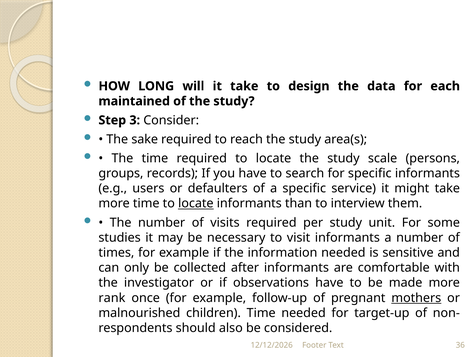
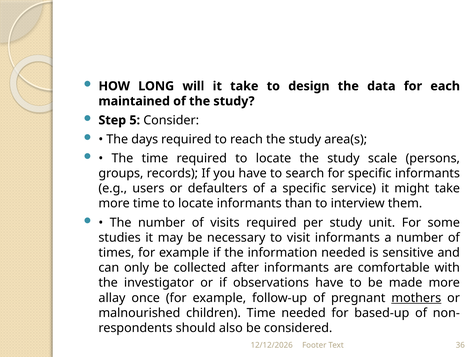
3: 3 -> 5 (135, 120)
sake: sake -> days (145, 139)
locate underline: present -> none (196, 204)
rank: rank -> allay (112, 298)
target-up: target-up -> based-up (382, 313)
